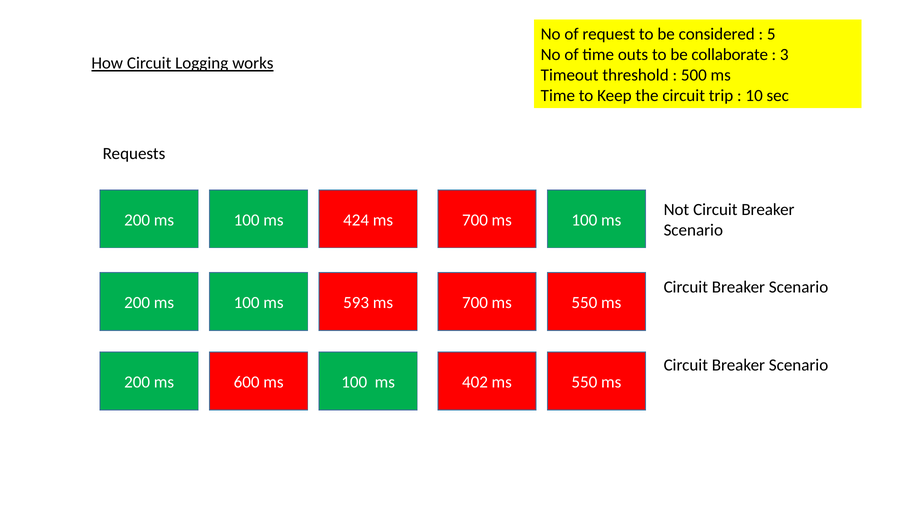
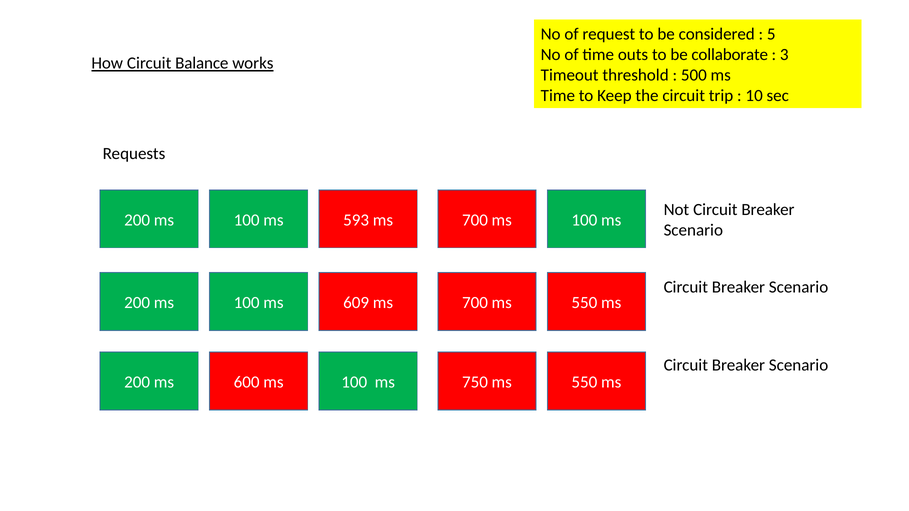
Logging: Logging -> Balance (202, 63)
424: 424 -> 593 (356, 220)
593: 593 -> 609 (356, 303)
402: 402 -> 750 (475, 382)
